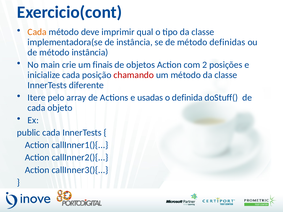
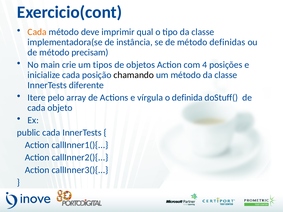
método instância: instância -> precisam (90, 52)
finais: finais -> tipos (103, 65)
2: 2 -> 4 (205, 65)
chamando colour: red -> black (134, 75)
usadas: usadas -> vírgula (150, 98)
